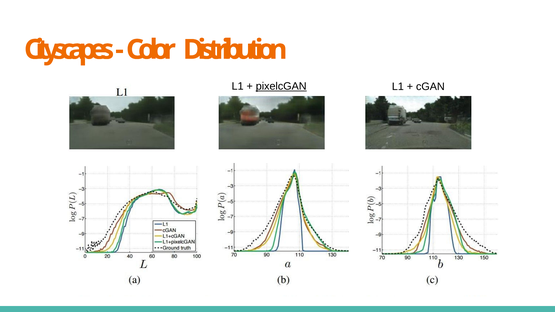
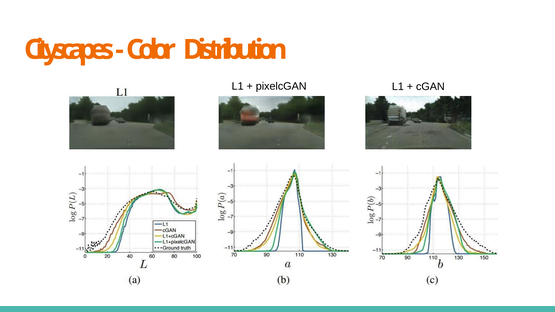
pixelcGAN underline: present -> none (281, 86)
